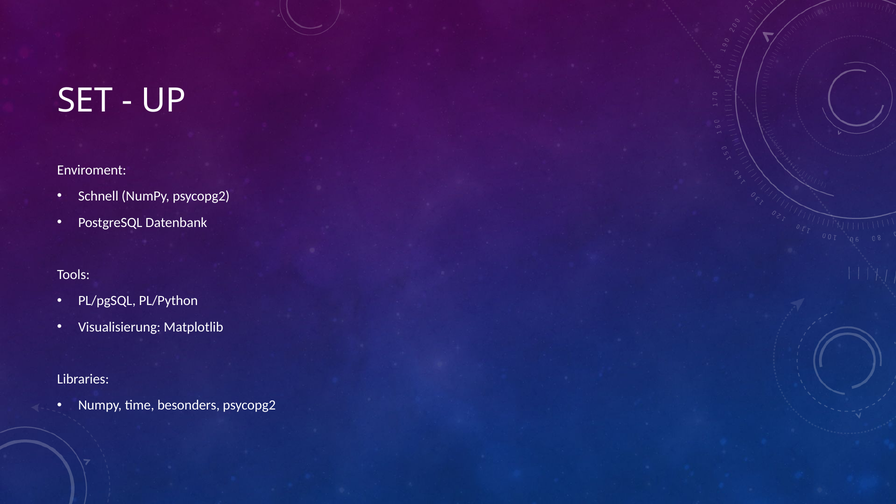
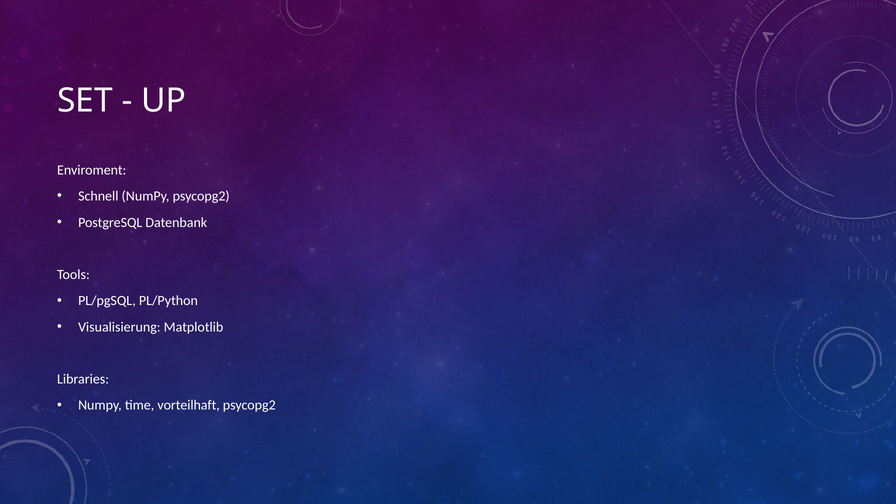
besonders: besonders -> vorteilhaft (189, 405)
